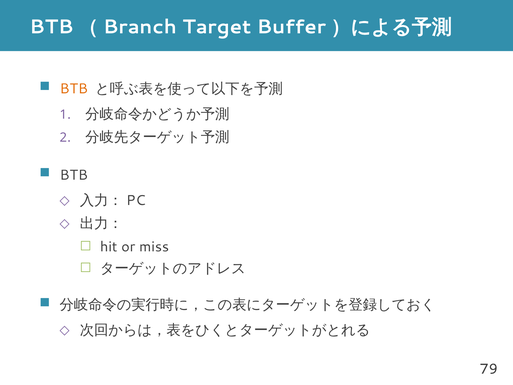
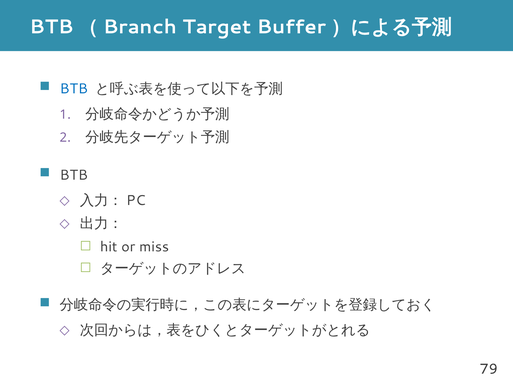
BTB colour: orange -> blue (74, 89)
